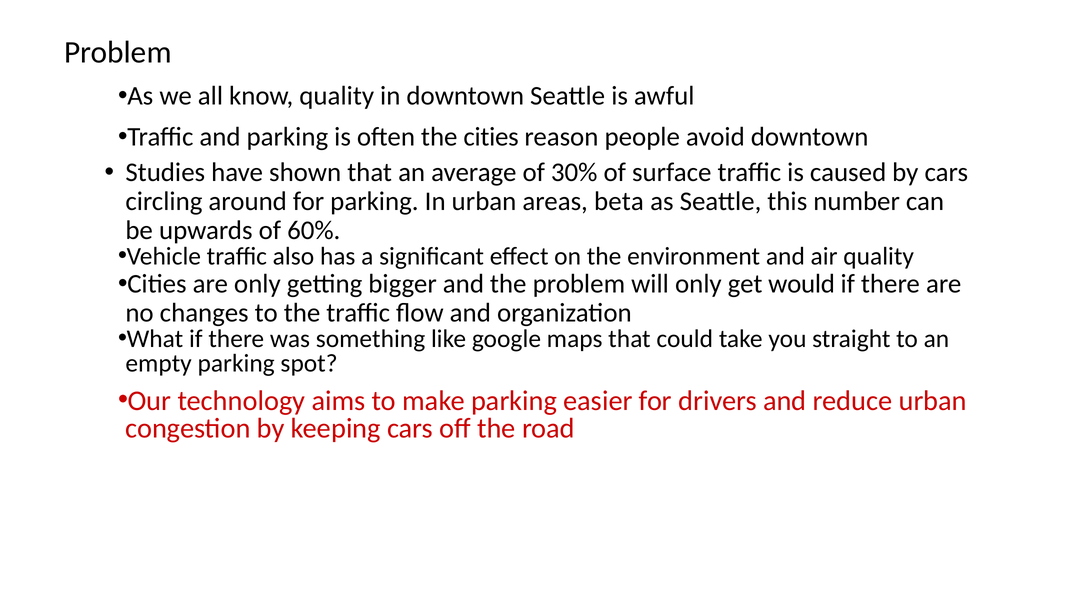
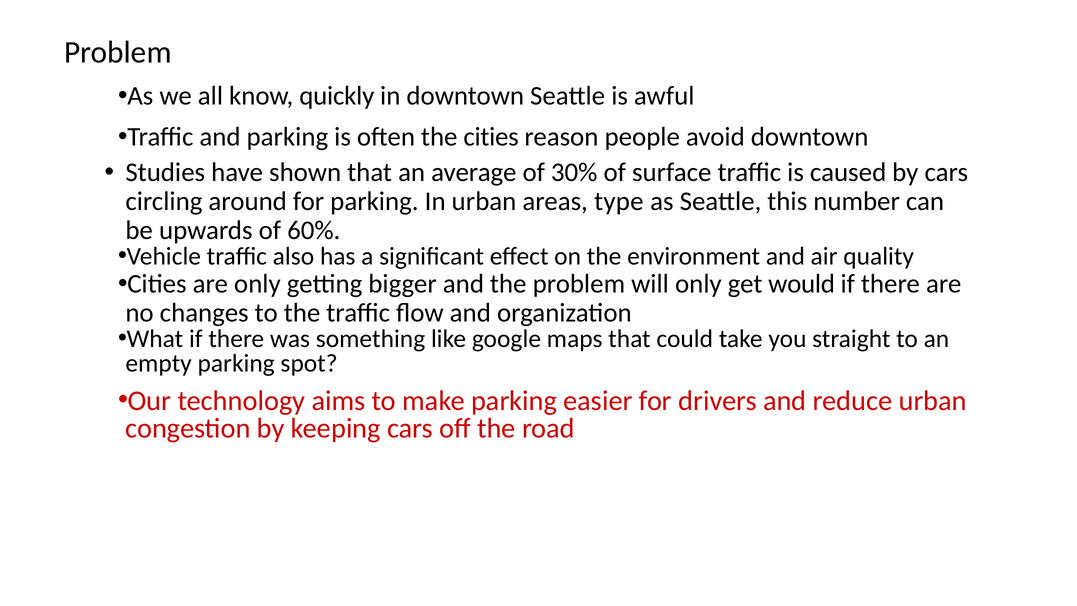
know quality: quality -> quickly (337, 96)
beta: beta -> type (619, 201)
